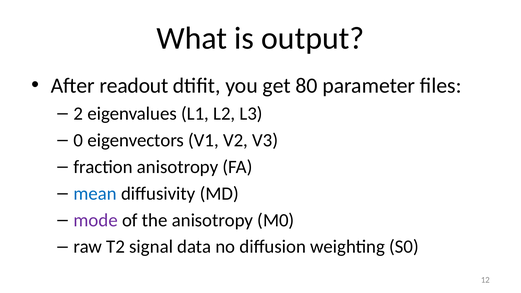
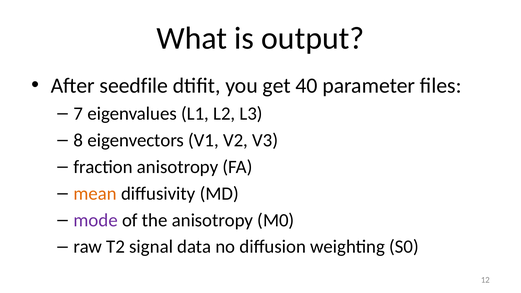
readout: readout -> seedfile (134, 86)
80: 80 -> 40 (307, 86)
2: 2 -> 7 (78, 114)
0: 0 -> 8 (78, 140)
mean colour: blue -> orange (95, 194)
